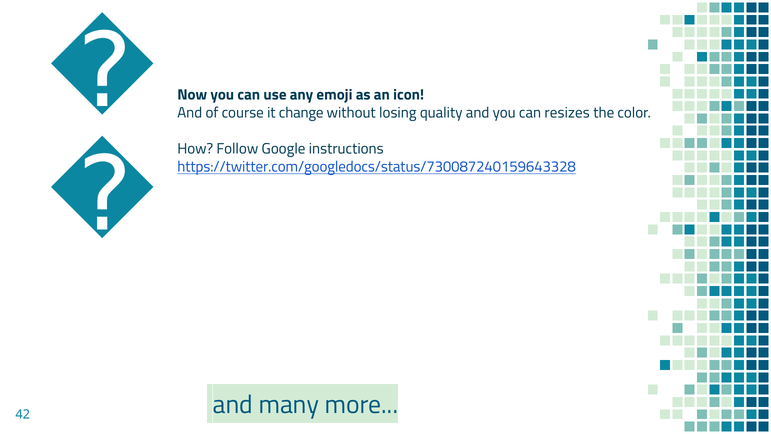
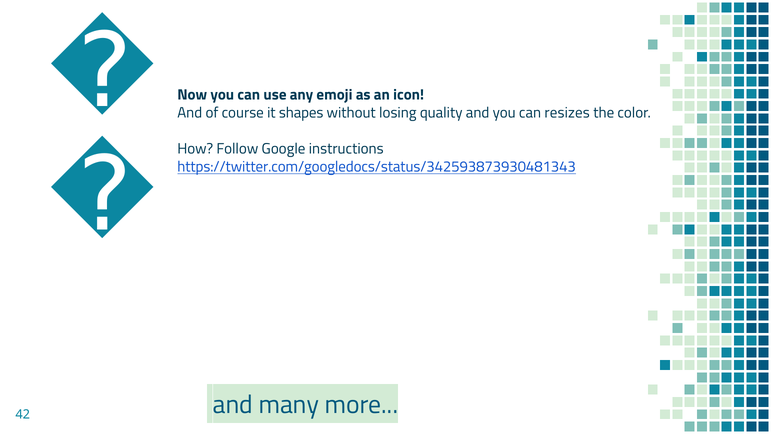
change: change -> shapes (301, 113)
https://twitter.com/googledocs/status/730087240159643328: https://twitter.com/googledocs/status/730087240159643328 -> https://twitter.com/googledocs/status/342593873930481343 (377, 167)
